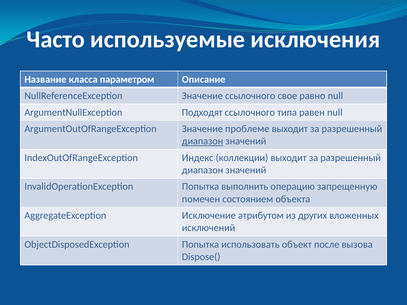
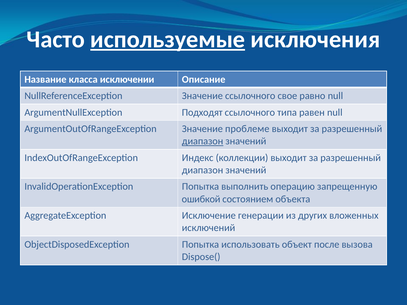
используемые underline: none -> present (168, 39)
параметром: параметром -> исключении (127, 79)
помечен: помечен -> ошибкой (201, 199)
атрибутом: атрибутом -> генерации (261, 216)
